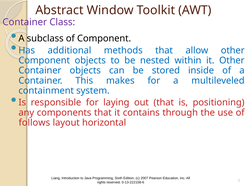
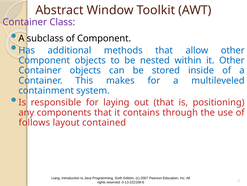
horizontal: horizontal -> contained (104, 122)
